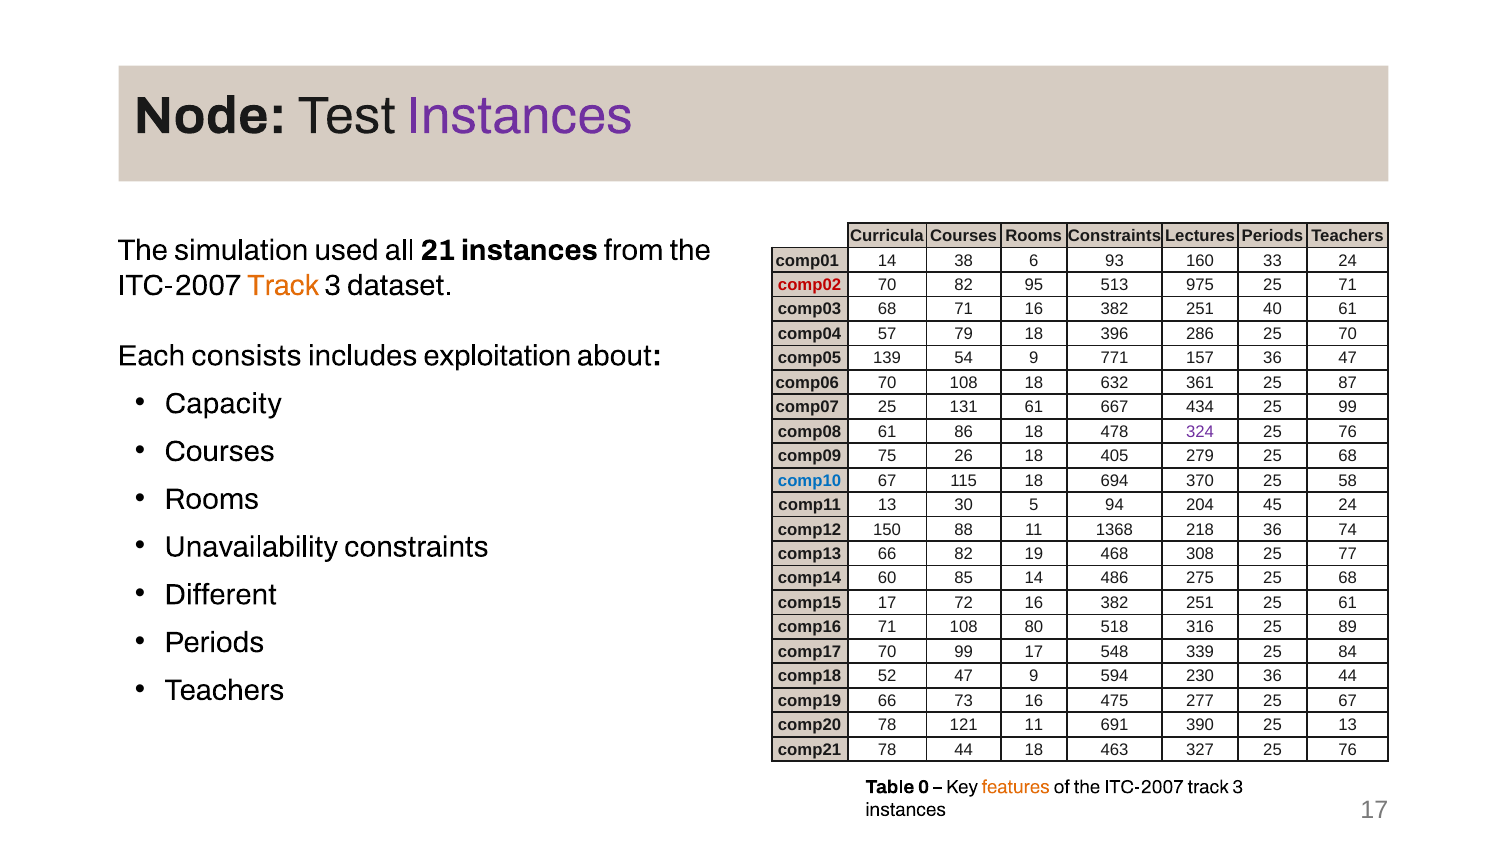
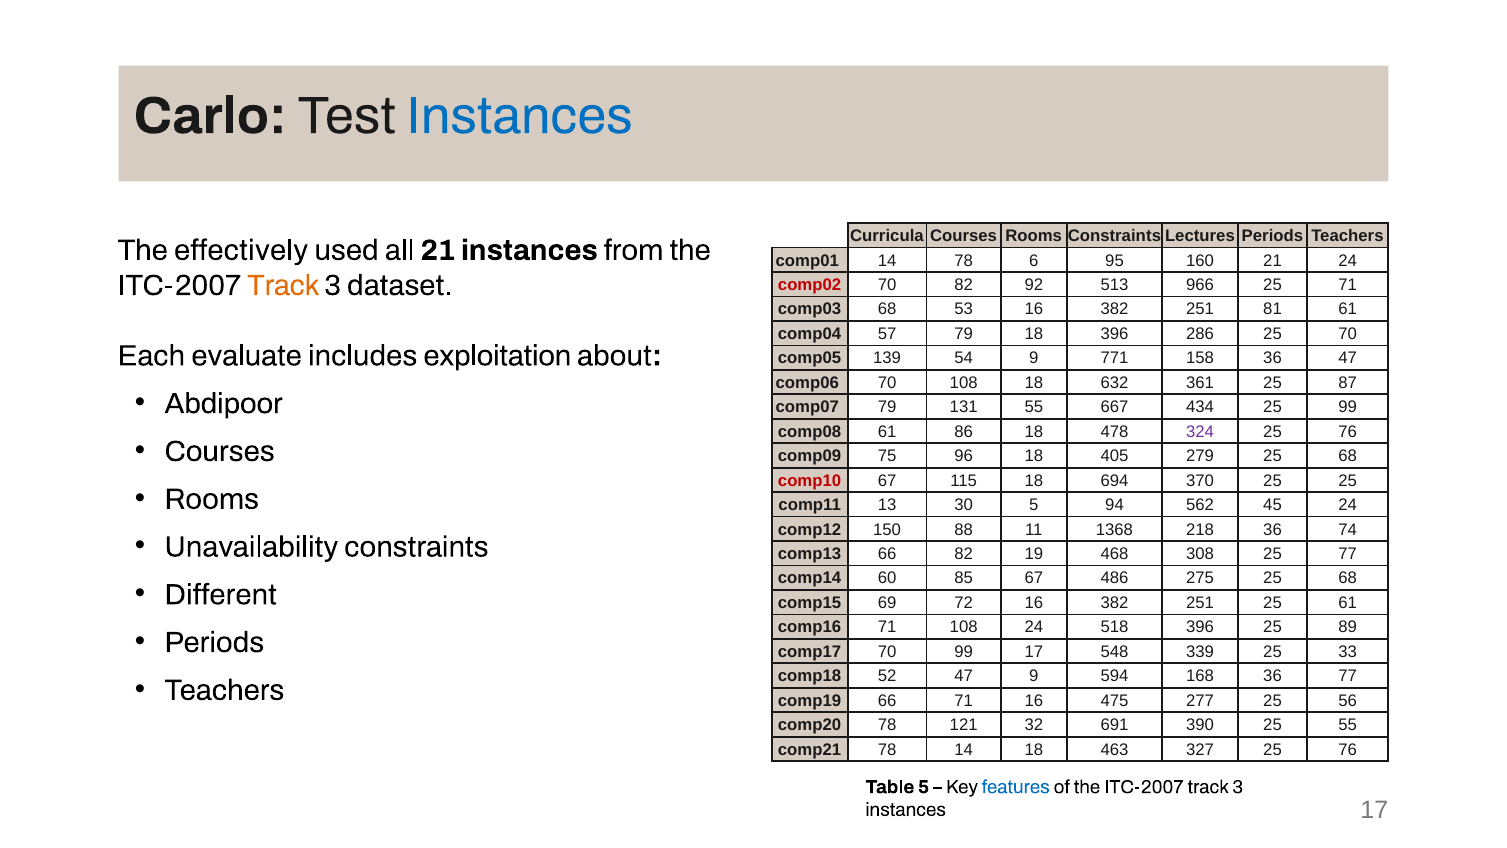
Node: Node -> Carlo (210, 116)
Instances colour: purple -> blue (520, 116)
simulation: simulation -> effectively (241, 250)
14 38: 38 -> 78 (964, 260)
93: 93 -> 95 (1115, 260)
160 33: 33 -> 21 (1273, 260)
95: 95 -> 92 (1034, 285)
975: 975 -> 966 (1200, 285)
68 71: 71 -> 53 (964, 309)
40: 40 -> 81 (1273, 309)
consists: consists -> evaluate (247, 356)
157: 157 -> 158 (1200, 358)
Capacity: Capacity -> Abdipoor (224, 403)
comp07 25: 25 -> 79 (887, 407)
131 61: 61 -> 55 (1034, 407)
26: 26 -> 96 (964, 456)
comp10 colour: blue -> red (810, 480)
25 58: 58 -> 25 (1348, 480)
204: 204 -> 562 (1200, 505)
85 14: 14 -> 67 (1034, 578)
comp15 17: 17 -> 69 (887, 603)
108 80: 80 -> 24 (1034, 627)
518 316: 316 -> 396 (1200, 627)
84: 84 -> 33 (1348, 652)
230: 230 -> 168 (1200, 676)
36 44: 44 -> 77 (1348, 676)
66 73: 73 -> 71 (964, 700)
25 67: 67 -> 56 (1348, 700)
121 11: 11 -> 32 (1034, 725)
25 13: 13 -> 55 (1348, 725)
78 44: 44 -> 14 (964, 749)
Table 0: 0 -> 5 (924, 787)
features colour: orange -> blue (1016, 787)
